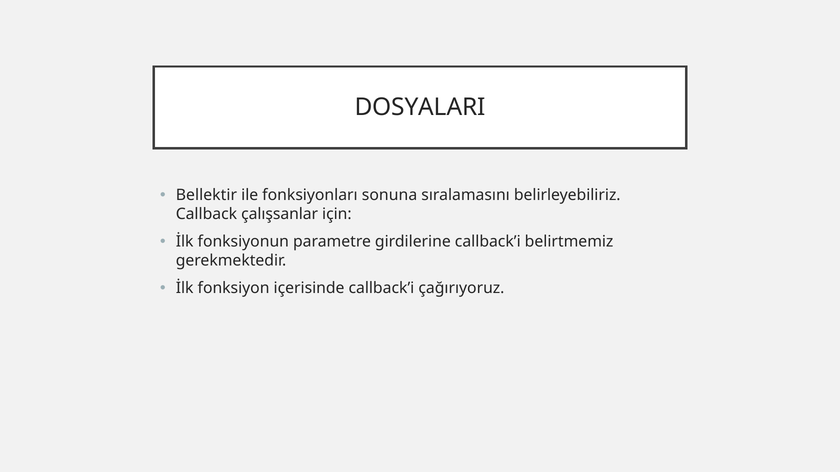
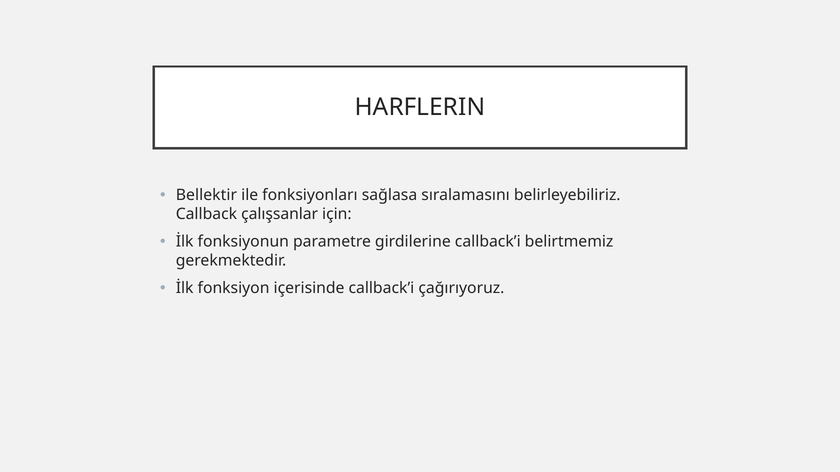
DOSYALARI: DOSYALARI -> HARFLERIN (420, 107)
sonuna: sonuna -> sağlasa (390, 195)
